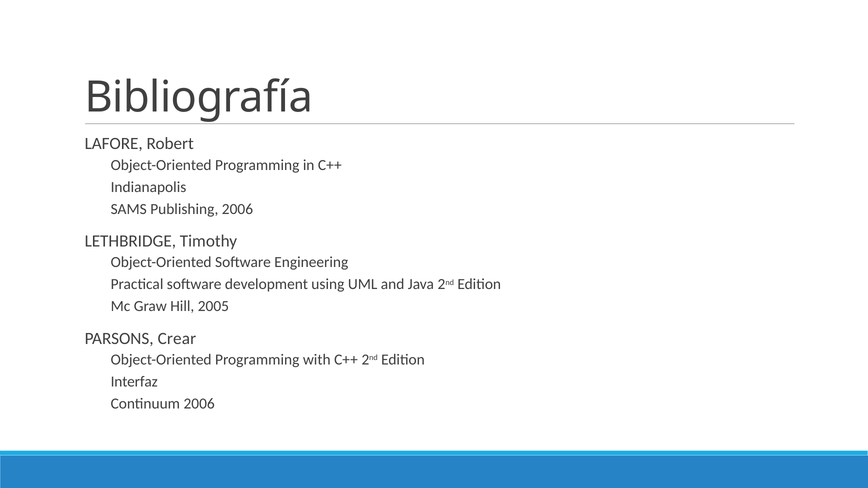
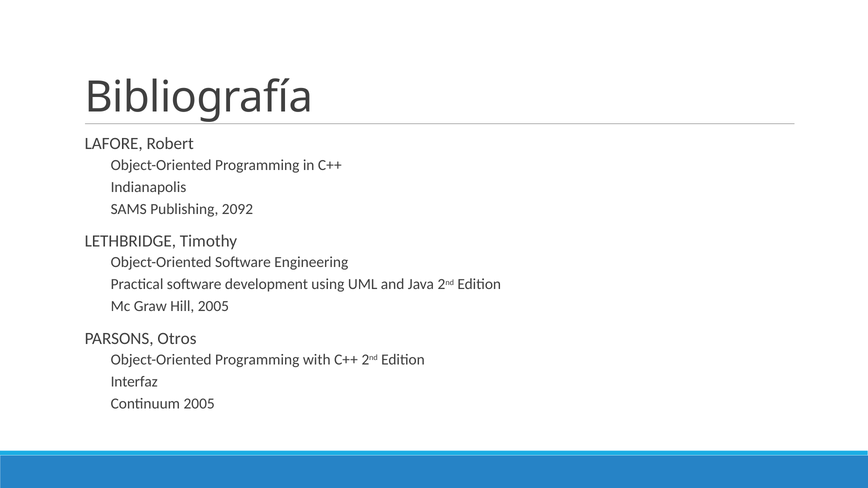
Publishing 2006: 2006 -> 2092 (237, 209)
Crear: Crear -> Otros (177, 339)
Continuum 2006: 2006 -> 2005 (199, 404)
